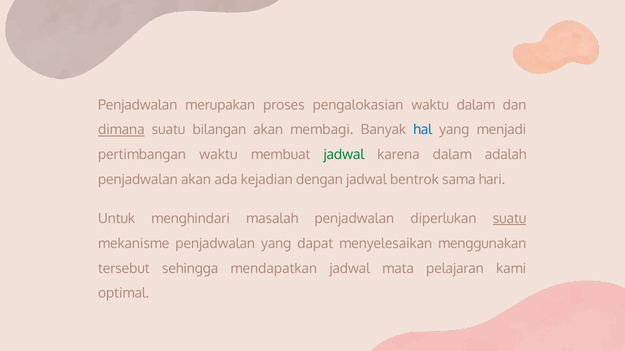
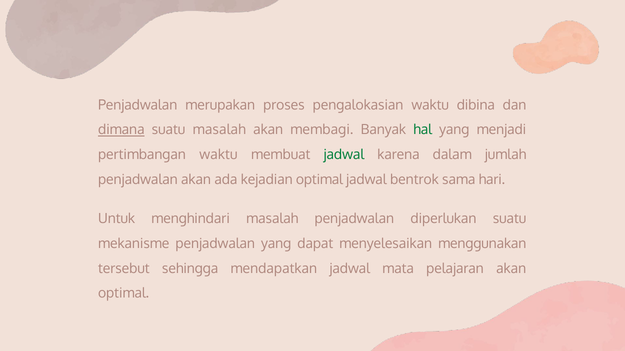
waktu dalam: dalam -> dibina (476, 105)
suatu bilangan: bilangan -> masalah (219, 130)
hal colour: blue -> green (423, 130)
adalah: adalah -> jumlah (506, 155)
kejadian dengan: dengan -> optimal (319, 180)
suatu underline: present -> none (509, 219)
pelajaran kami: kami -> akan (511, 269)
